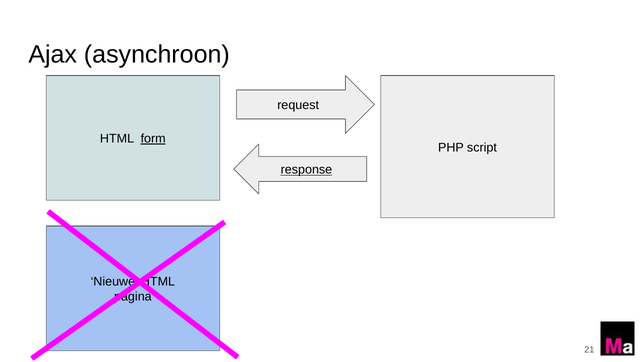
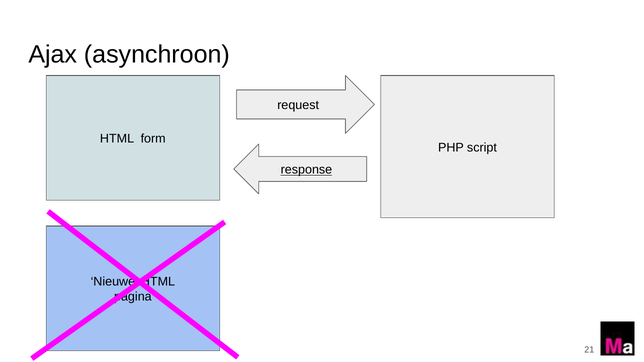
form underline: present -> none (153, 139)
